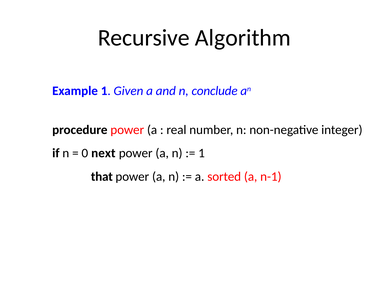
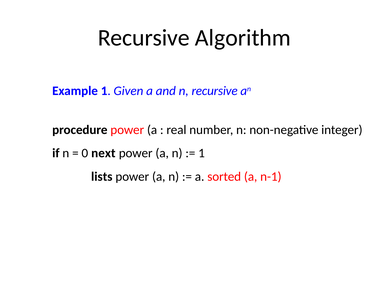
n conclude: conclude -> recursive (215, 91)
that: that -> lists (102, 176)
